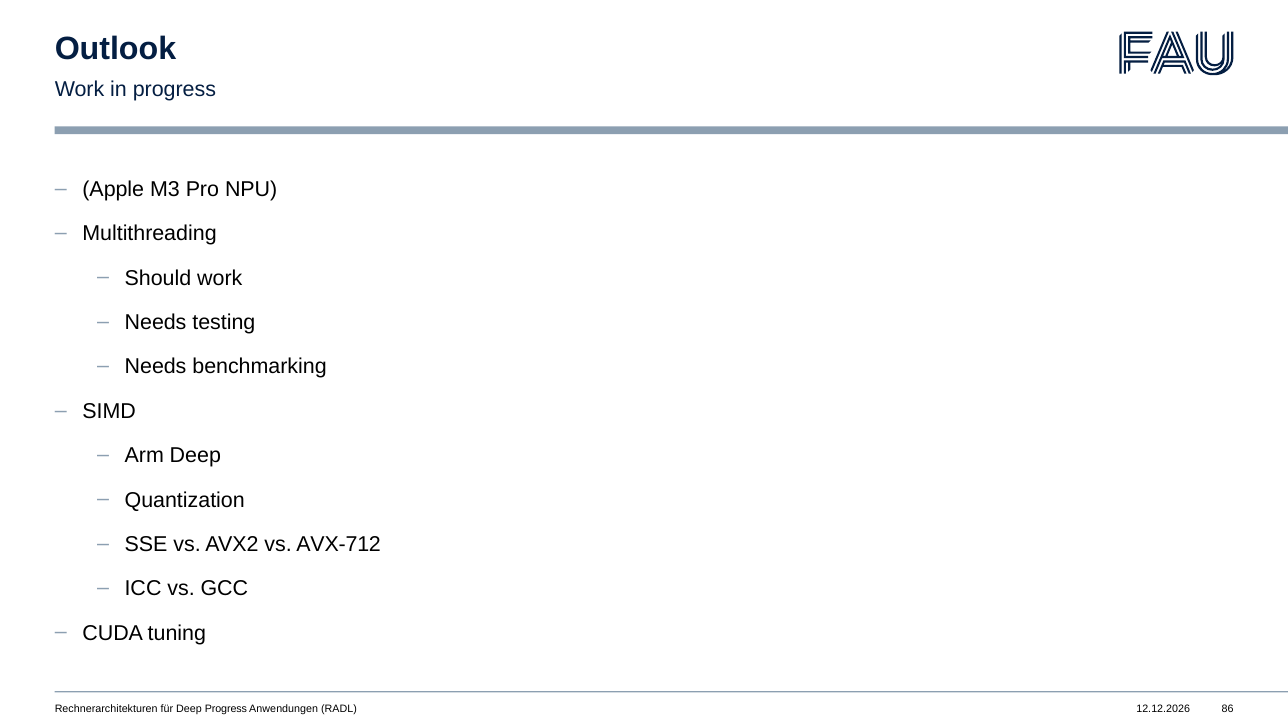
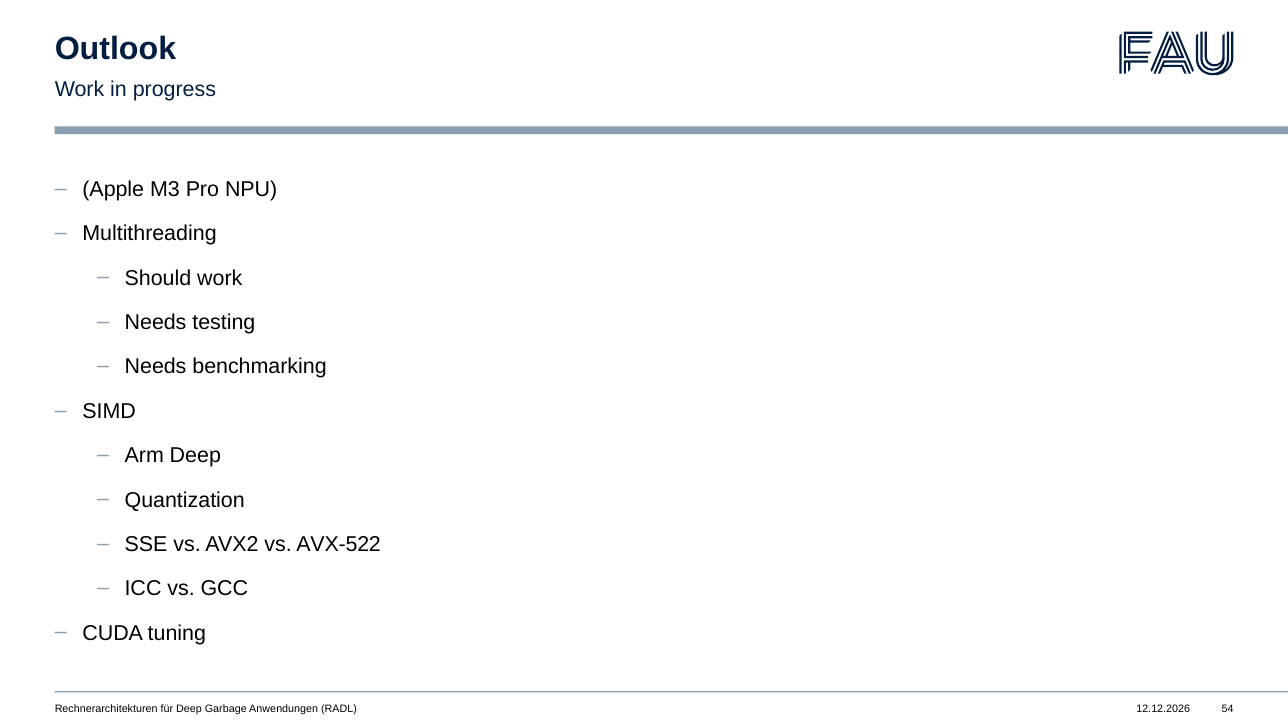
AVX-712: AVX-712 -> AVX-522 (339, 544)
Deep Progress: Progress -> Garbage (226, 708)
86: 86 -> 54 (1228, 708)
